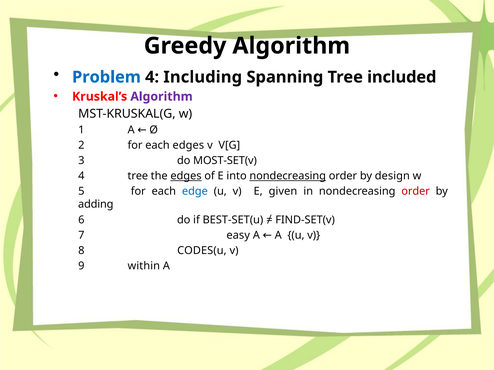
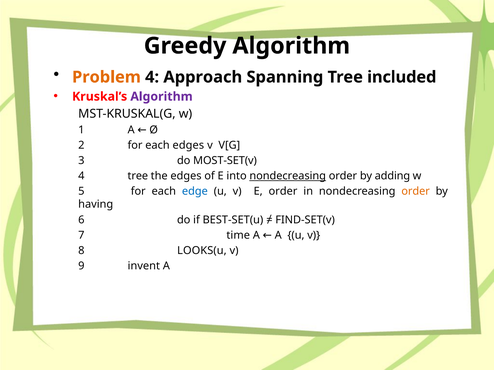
Problem colour: blue -> orange (106, 77)
Including: Including -> Approach (203, 77)
edges underline: present -> none (186, 176)
design: design -> adding (392, 176)
E given: given -> order (283, 191)
order colour: red -> orange (416, 191)
adding: adding -> having (96, 205)
easy: easy -> time (238, 235)
CODES(u: CODES(u -> LOOKS(u (202, 251)
within: within -> invent (144, 266)
